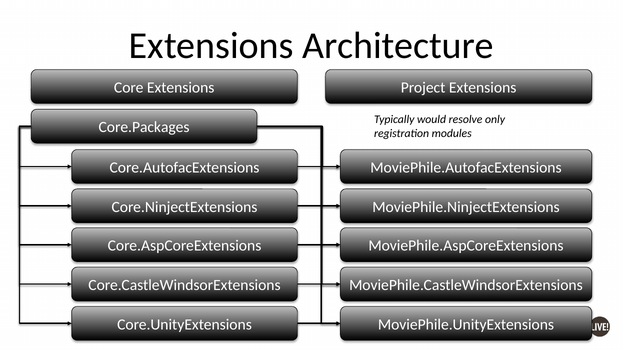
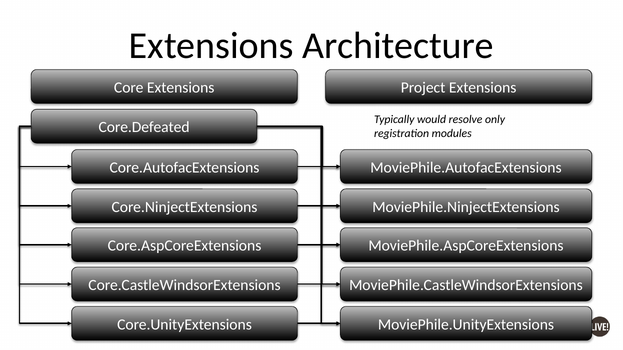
Core.Packages: Core.Packages -> Core.Defeated (144, 127)
